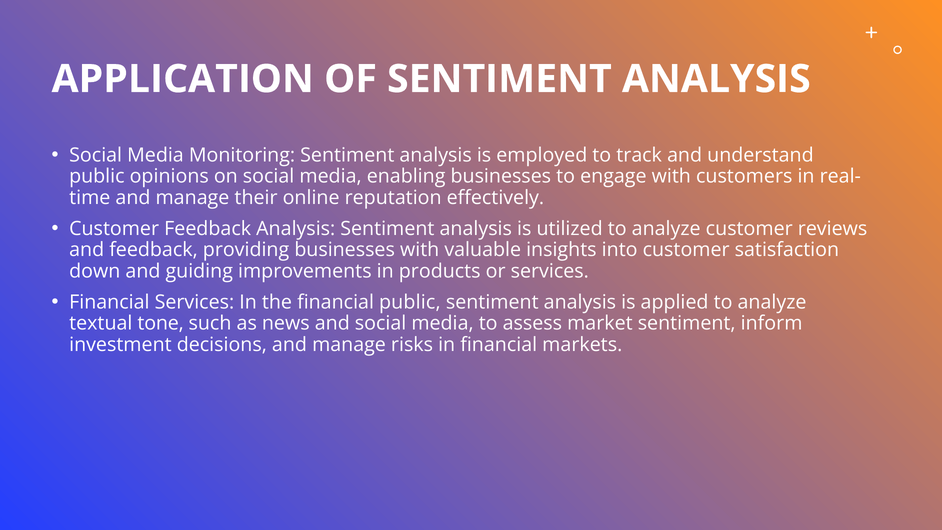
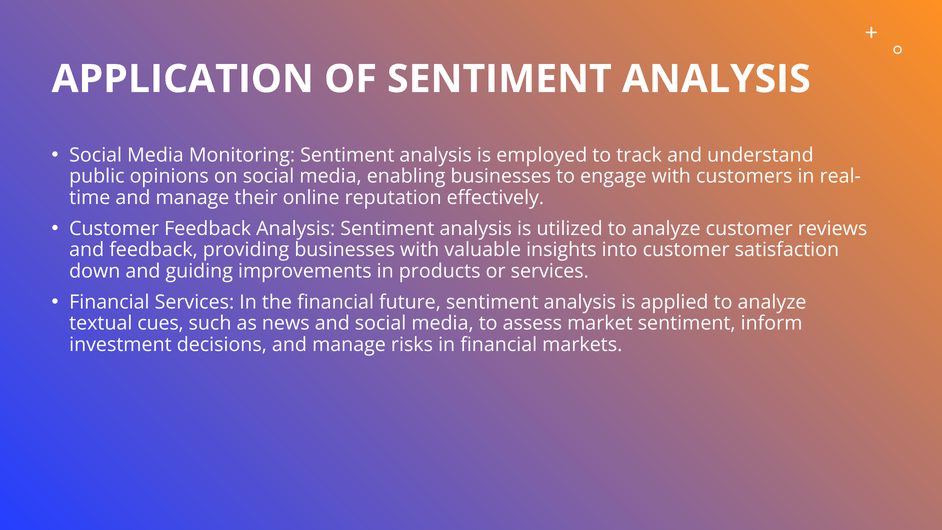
financial public: public -> future (410, 302)
tone: tone -> cues (161, 323)
